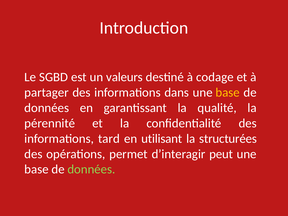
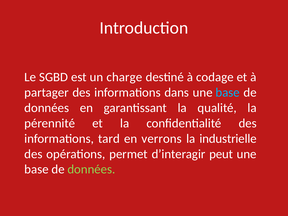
valeurs: valeurs -> charge (124, 77)
base colour: yellow -> light blue (228, 93)
utilisant: utilisant -> verrons (162, 139)
structurées: structurées -> industrielle (228, 139)
